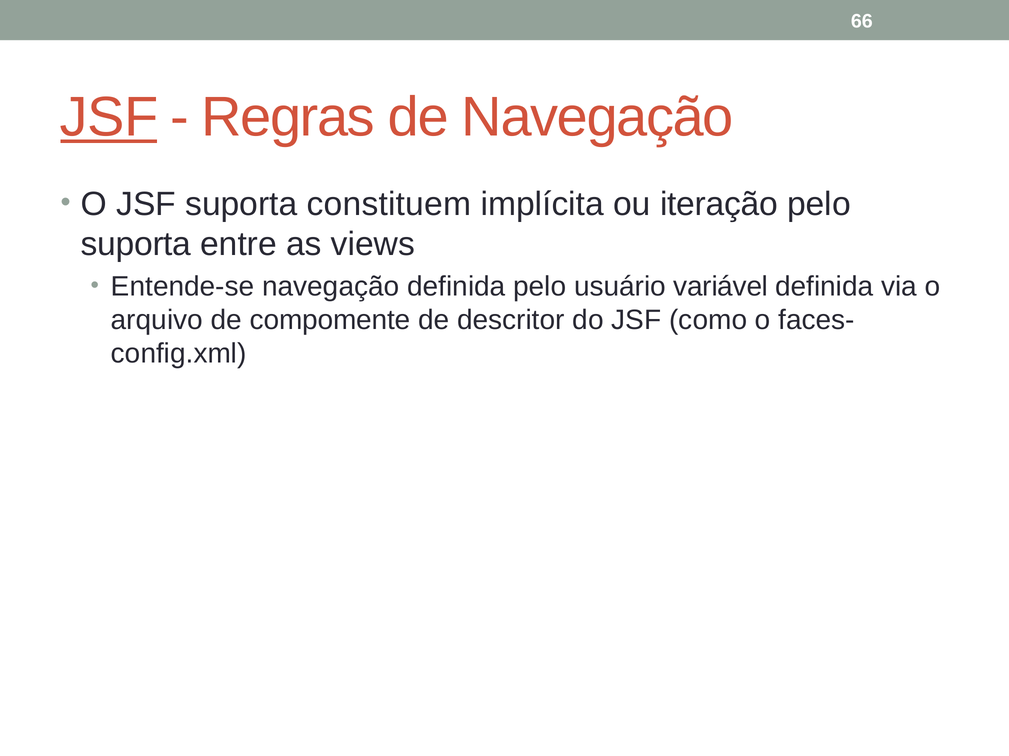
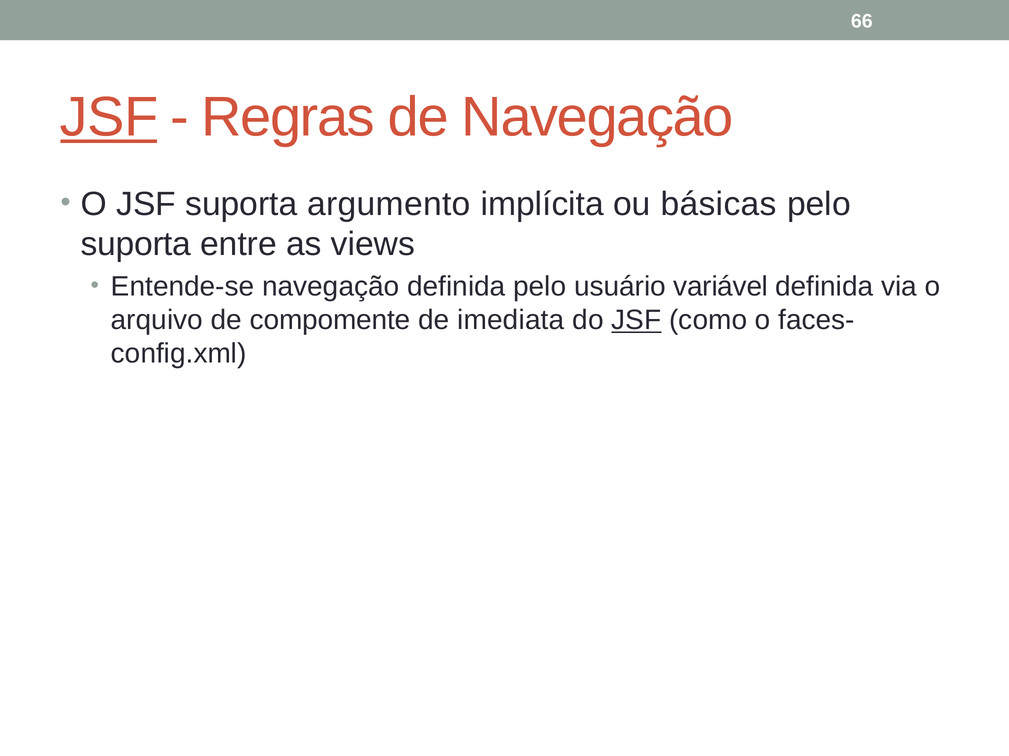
constituem: constituem -> argumento (389, 204)
iteração: iteração -> básicas (719, 204)
descritor: descritor -> imediata (511, 320)
JSF underline: none -> present (636, 320)
